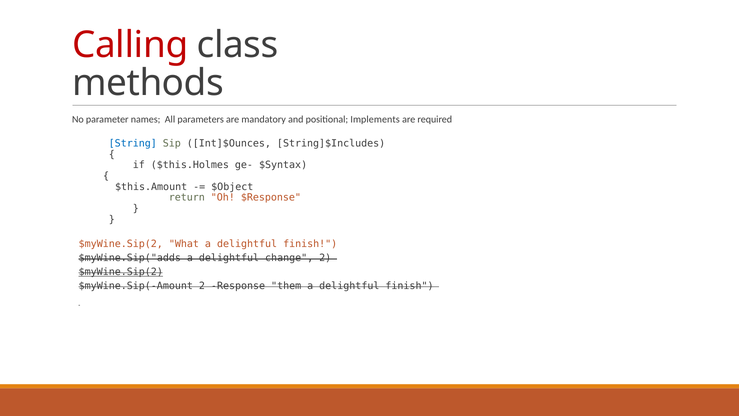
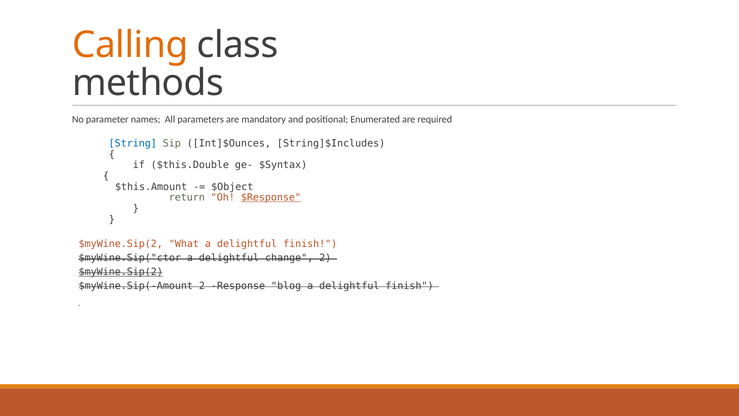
Calling colour: red -> orange (130, 45)
Implements: Implements -> Enumerated (375, 119)
$this.Holmes: $this.Holmes -> $this.Double (190, 165)
$Response underline: none -> present (271, 197)
$myWine.Sip("adds: $myWine.Sip("adds -> $myWine.Sip("ctor (130, 258)
them: them -> blog (286, 286)
